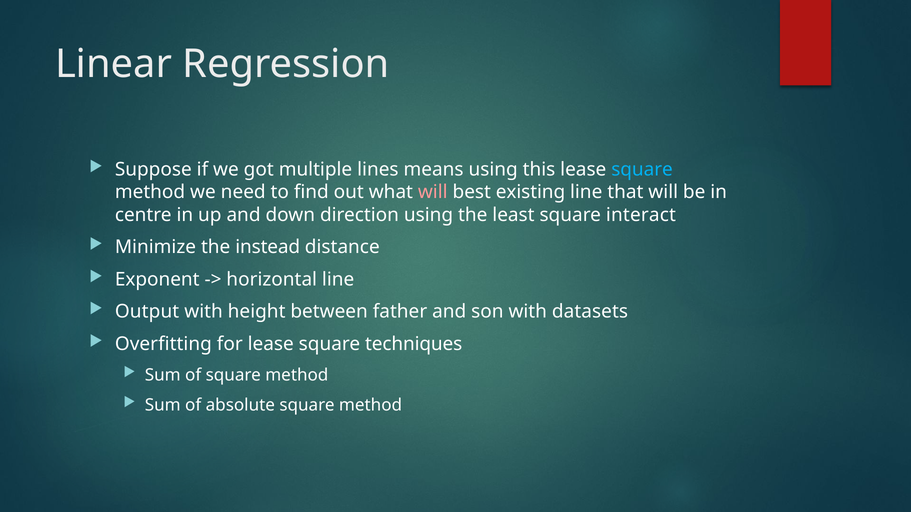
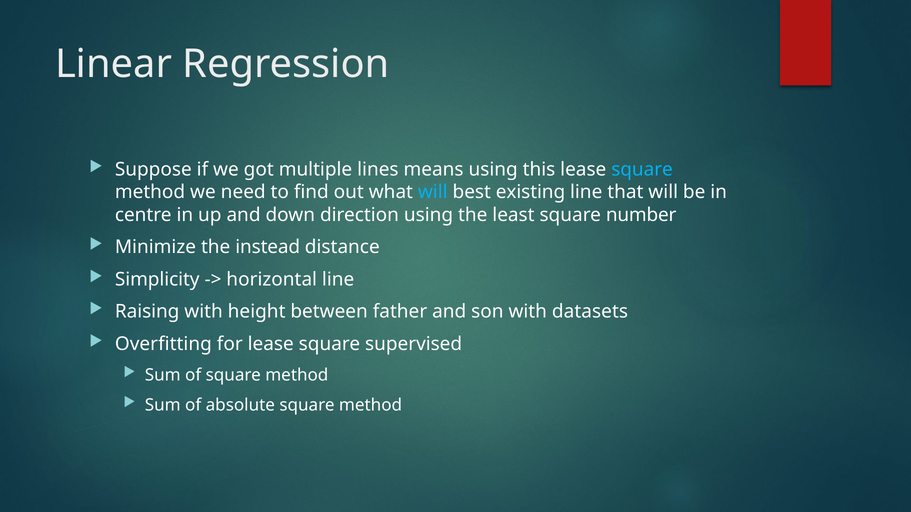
will colour: pink -> light blue (433, 192)
interact: interact -> number (641, 215)
Exponent: Exponent -> Simplicity (157, 280)
Output: Output -> Raising (147, 312)
techniques: techniques -> supervised (414, 344)
